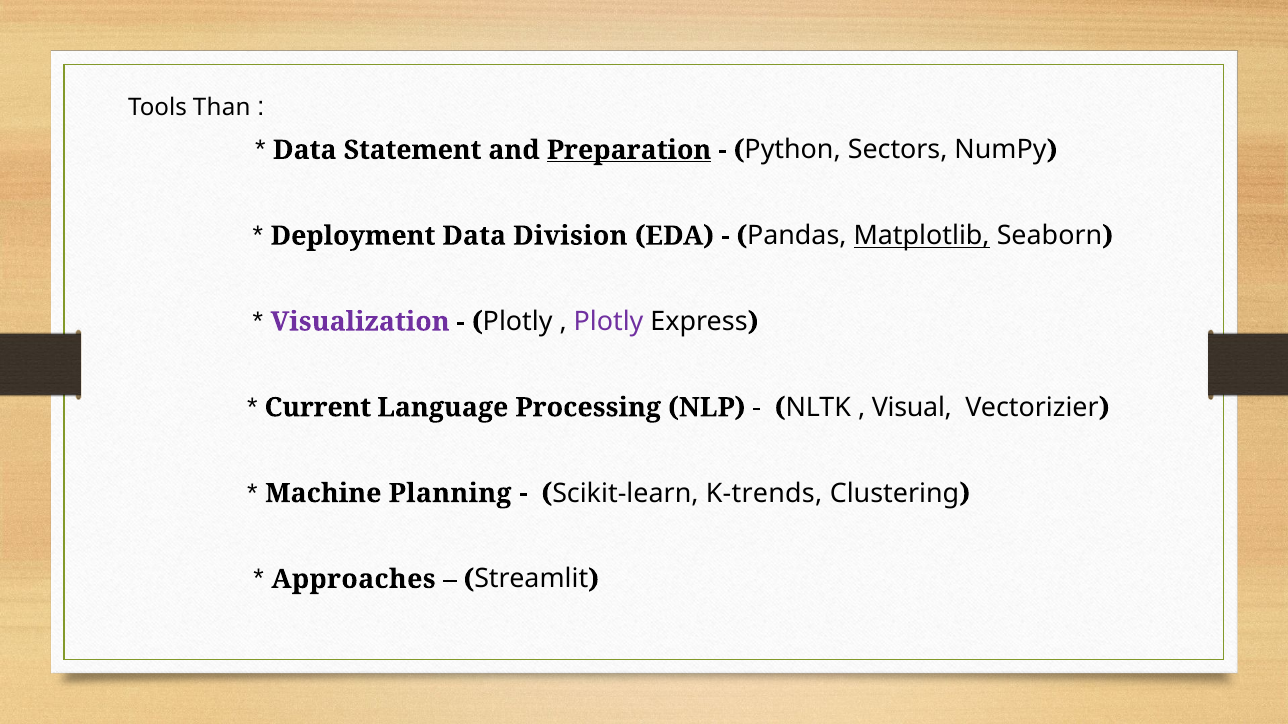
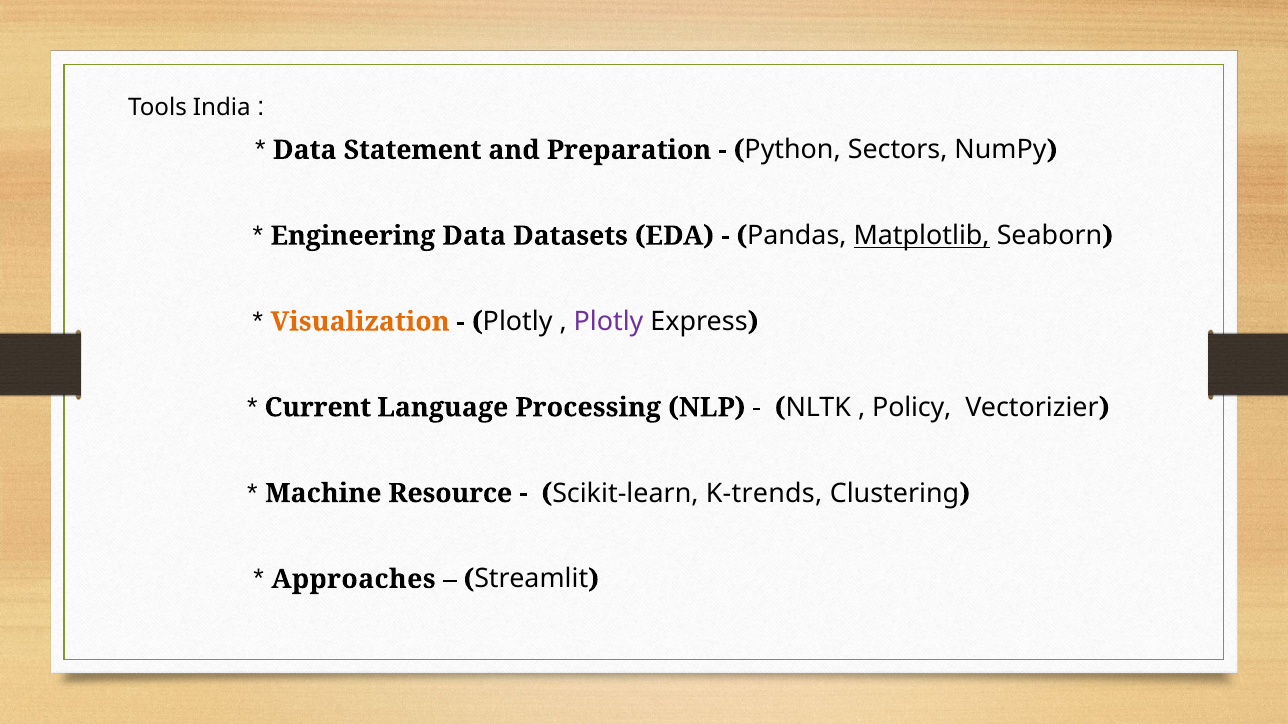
Than: Than -> India (222, 108)
Preparation underline: present -> none (629, 150)
Deployment: Deployment -> Engineering (353, 236)
Division: Division -> Datasets (571, 236)
Visualization colour: purple -> orange (360, 322)
Visual: Visual -> Policy (912, 408)
Planning: Planning -> Resource (450, 494)
